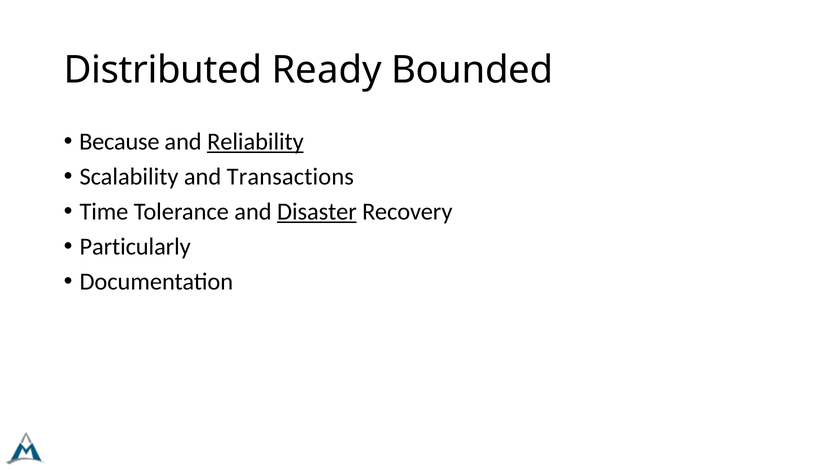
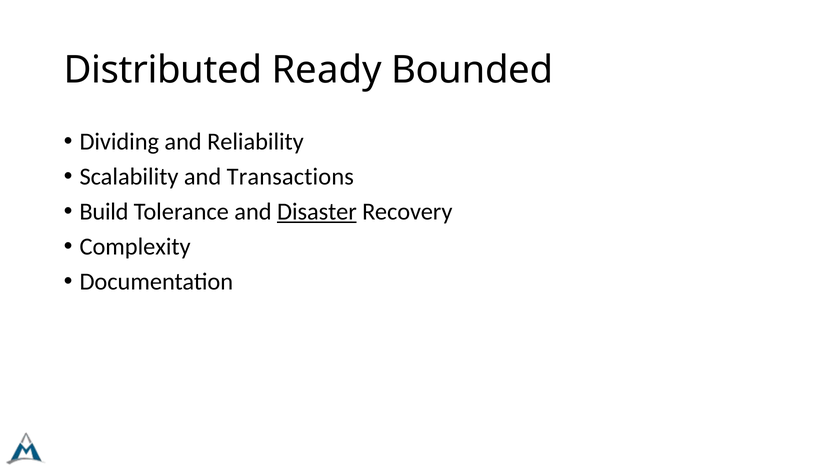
Because: Because -> Dividing (119, 141)
Reliability underline: present -> none (255, 141)
Time: Time -> Build (104, 212)
Particularly: Particularly -> Complexity (135, 247)
